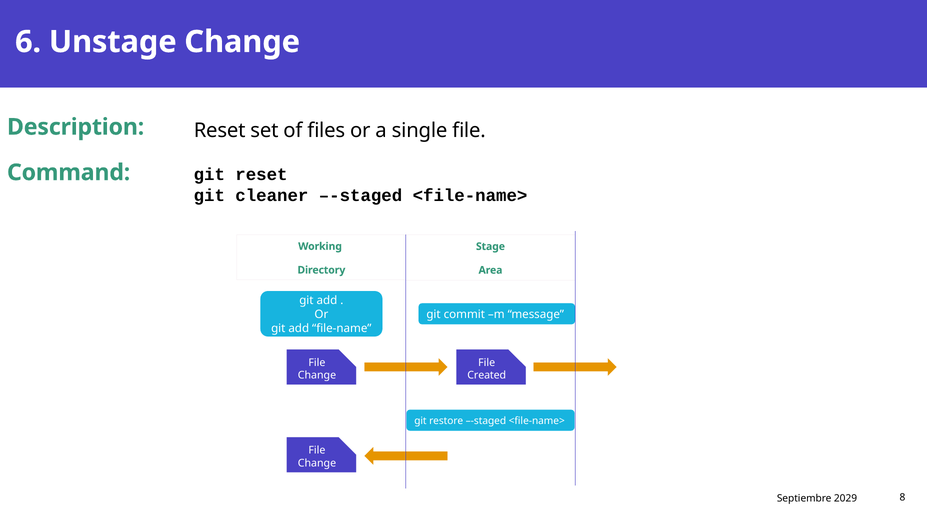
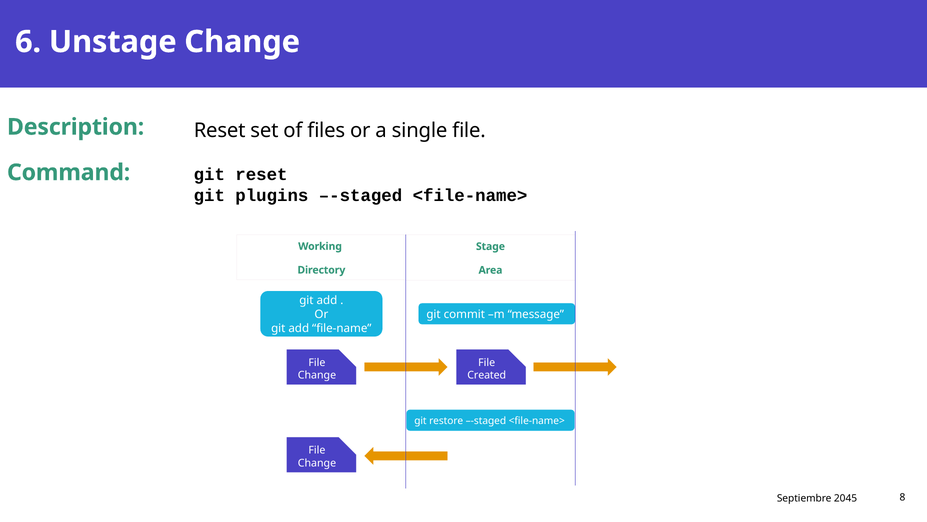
cleaner: cleaner -> plugins (272, 195)
2029: 2029 -> 2045 (846, 498)
